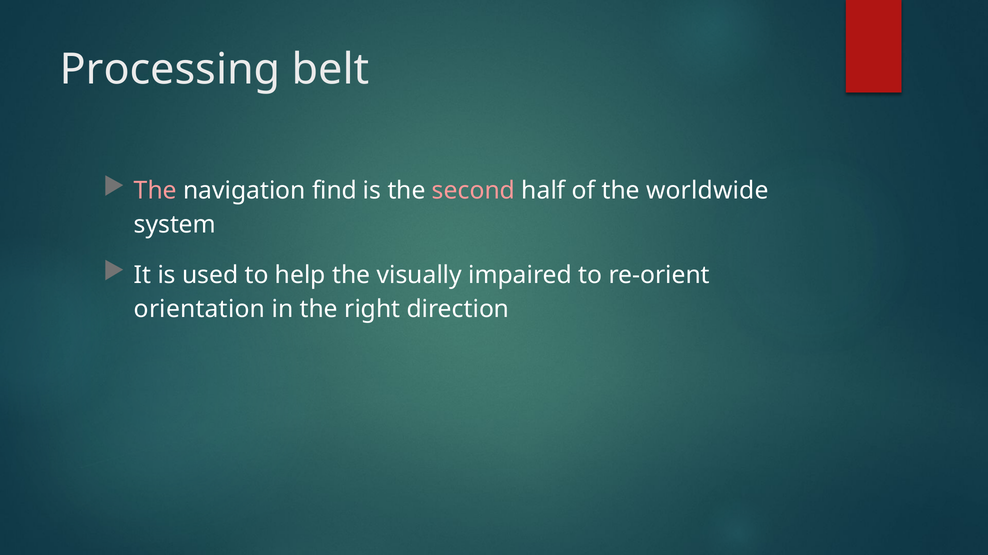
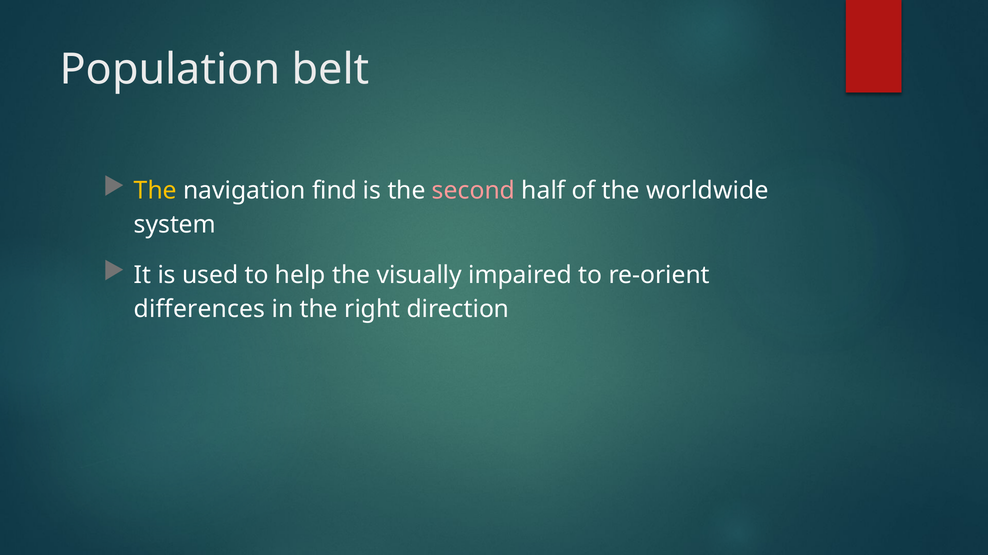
Processing: Processing -> Population (170, 69)
The colour: pink -> yellow (155, 191)
orientation: orientation -> differences (200, 310)
